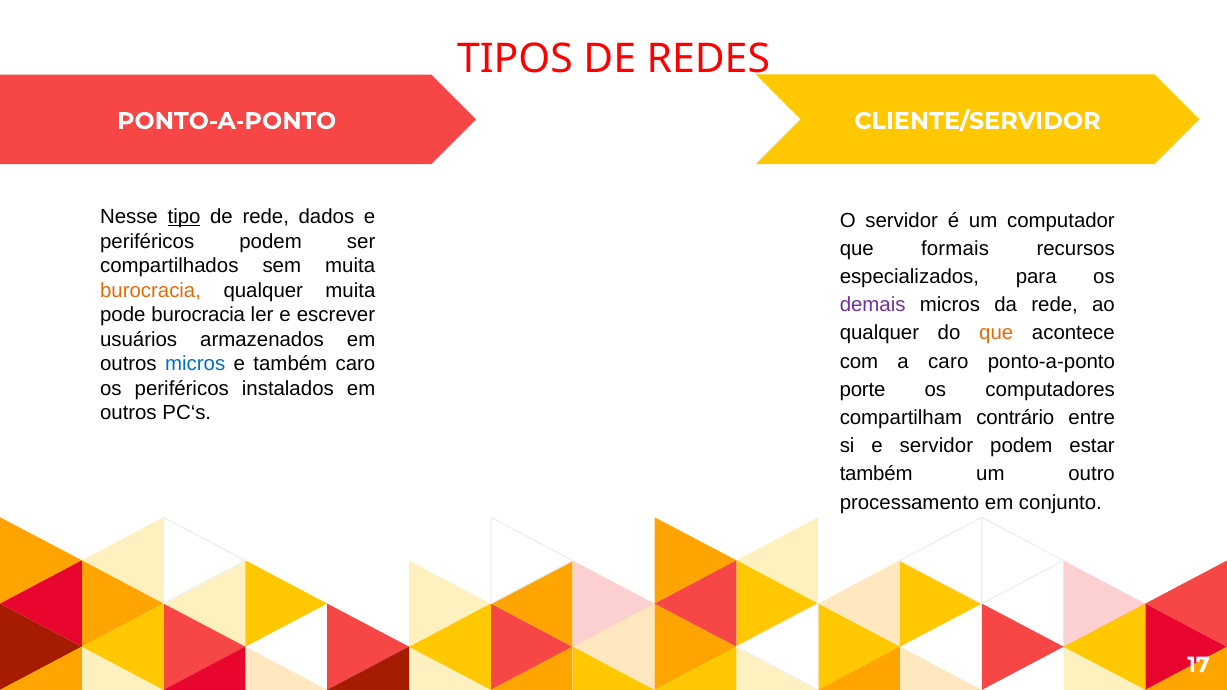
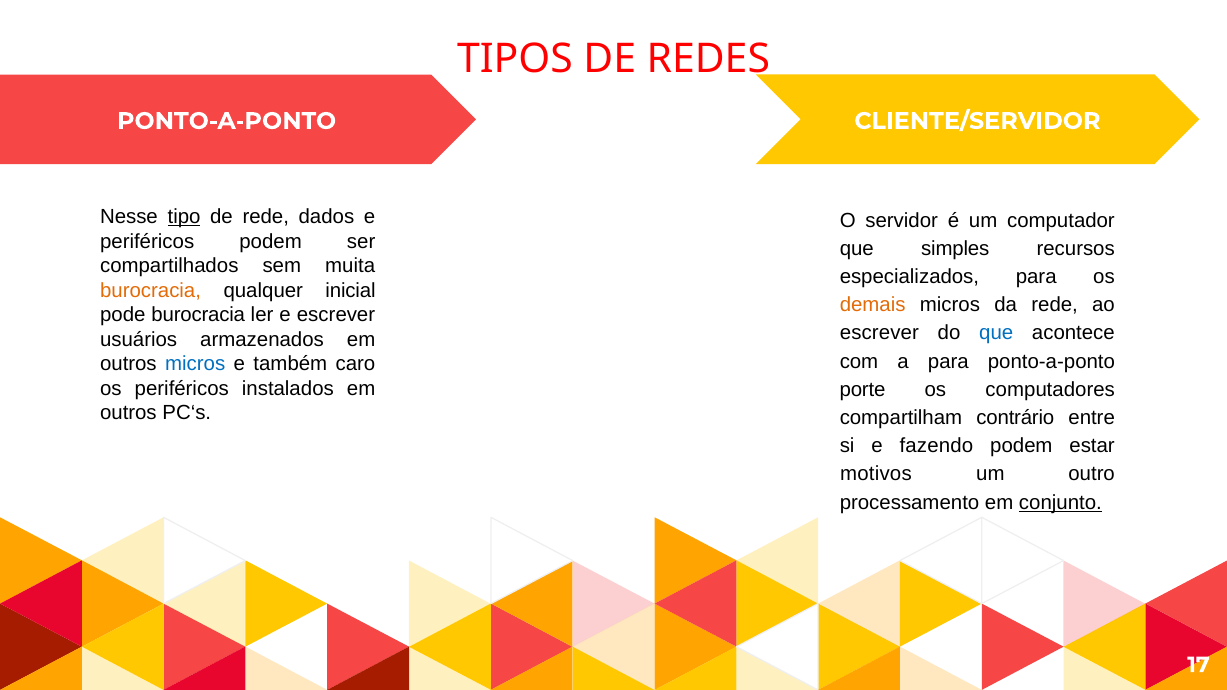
formais: formais -> simples (955, 249)
qualquer muita: muita -> inicial (351, 290)
demais colour: purple -> orange (873, 305)
qualquer: qualquer -> escrever (879, 333)
que colour: orange -> blue (996, 333)
a caro: caro -> para (948, 362)
e servidor: servidor -> fazendo (936, 446)
também: também -> motivos (876, 474)
conjunto underline: none -> present (1060, 503)
